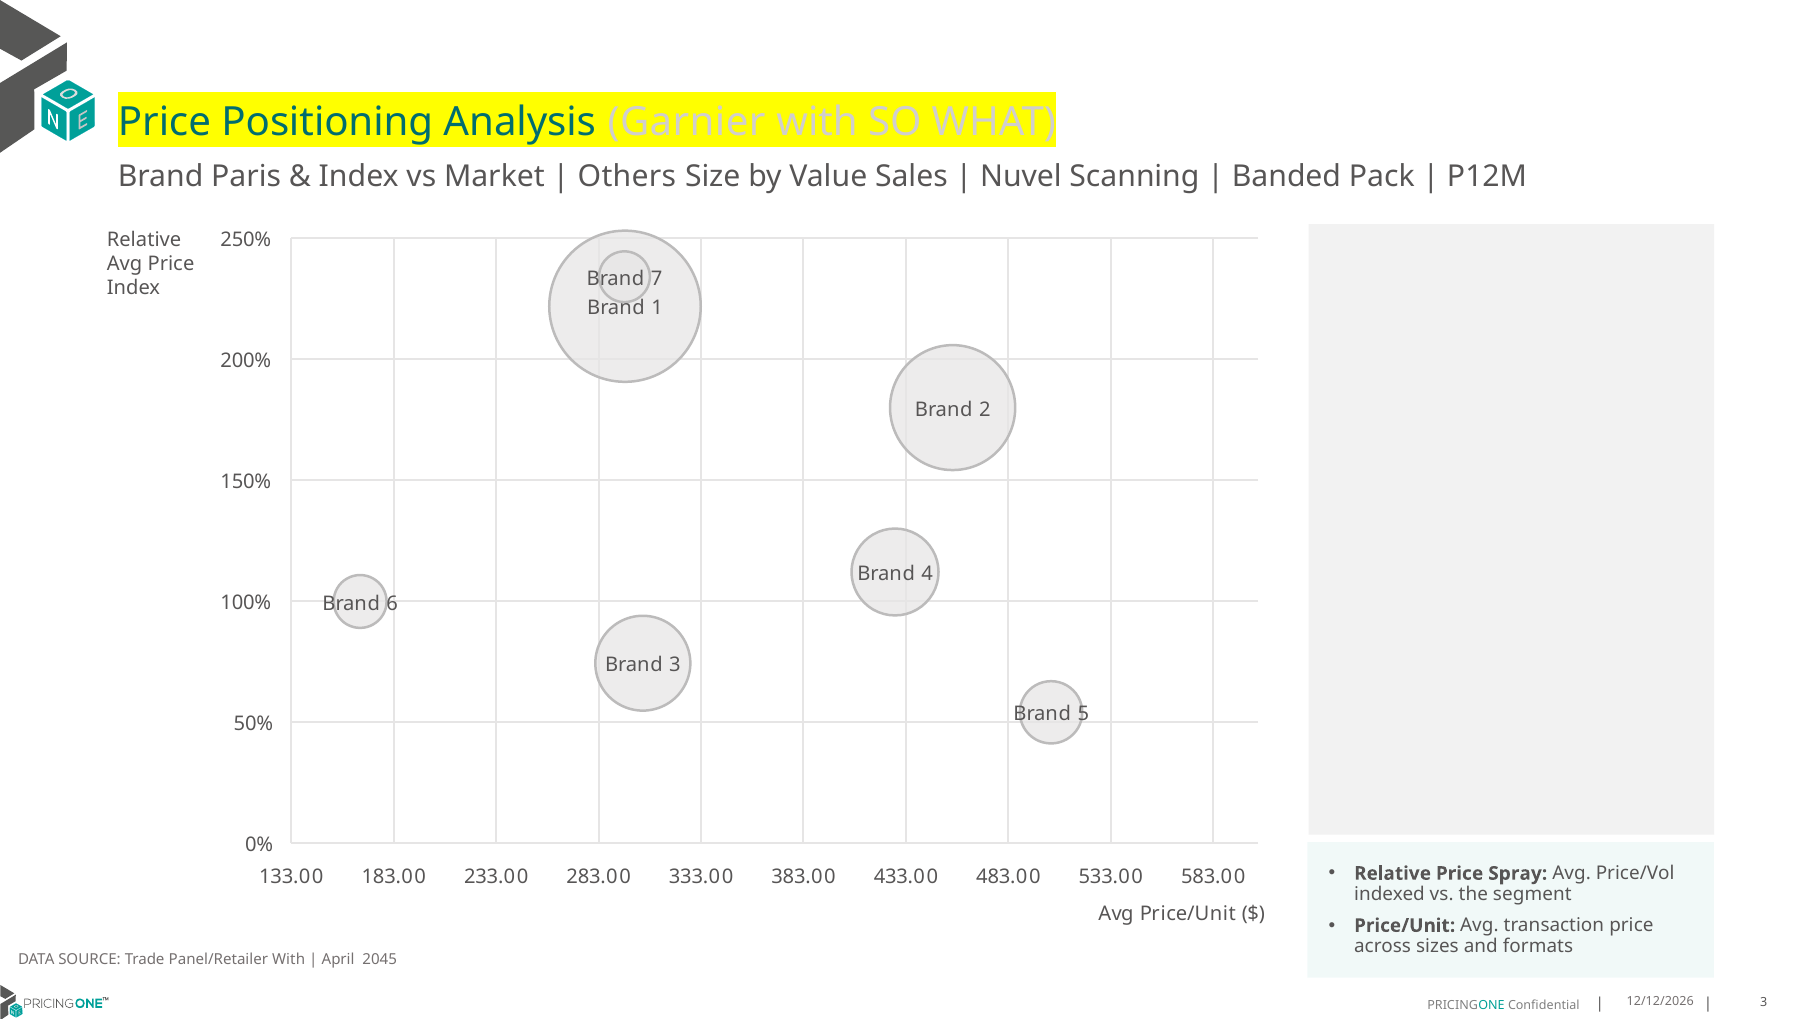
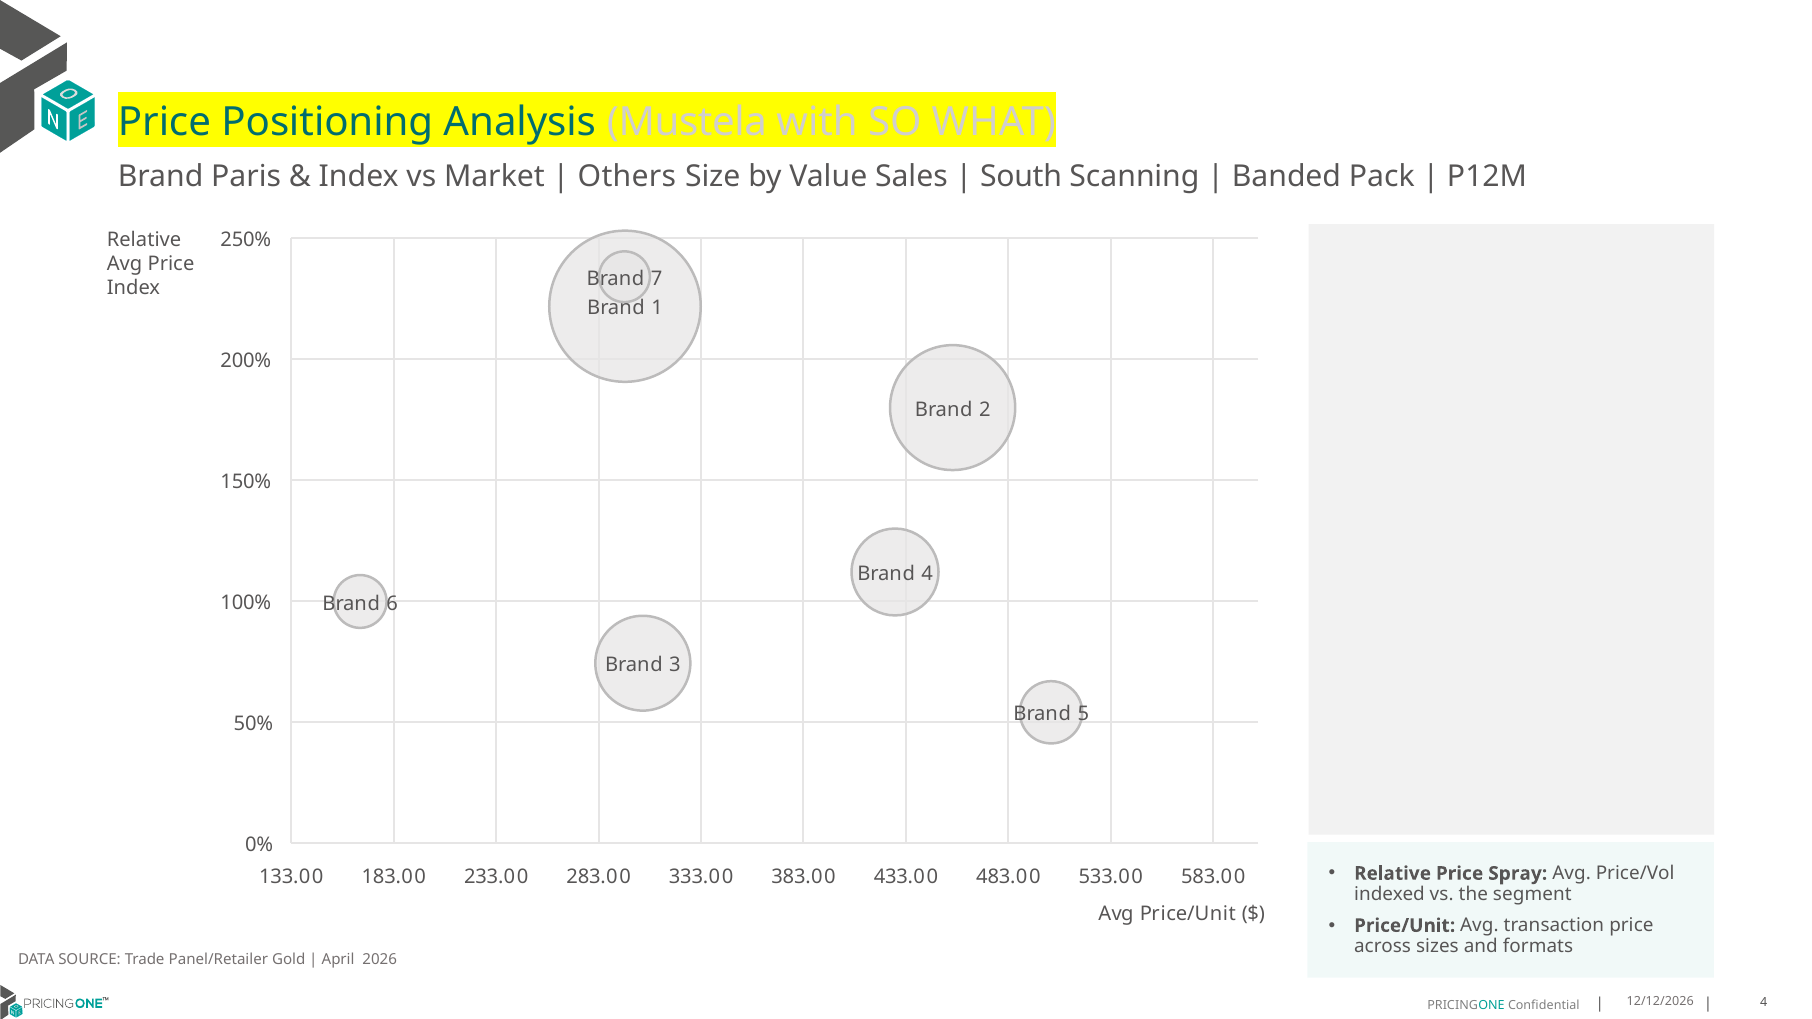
Garnier: Garnier -> Mustela (687, 122)
Nuvel: Nuvel -> South (1021, 177)
Panel/Retailer With: With -> Gold (289, 960)
2045: 2045 -> 2026 (380, 960)
3: 3 -> 4 (1764, 1002)
